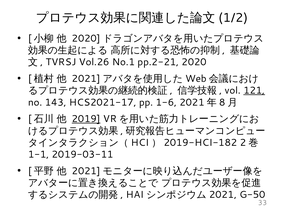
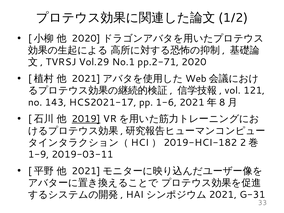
Vol.26: Vol.26 -> Vol.29 (94, 62)
pp.2-21: pp.2-21 -> pp.2-71 (158, 62)
121 underline: present -> none (254, 91)
1-1: 1-1 -> 1-9 (39, 154)
G-50: G-50 -> G-31 (252, 195)
